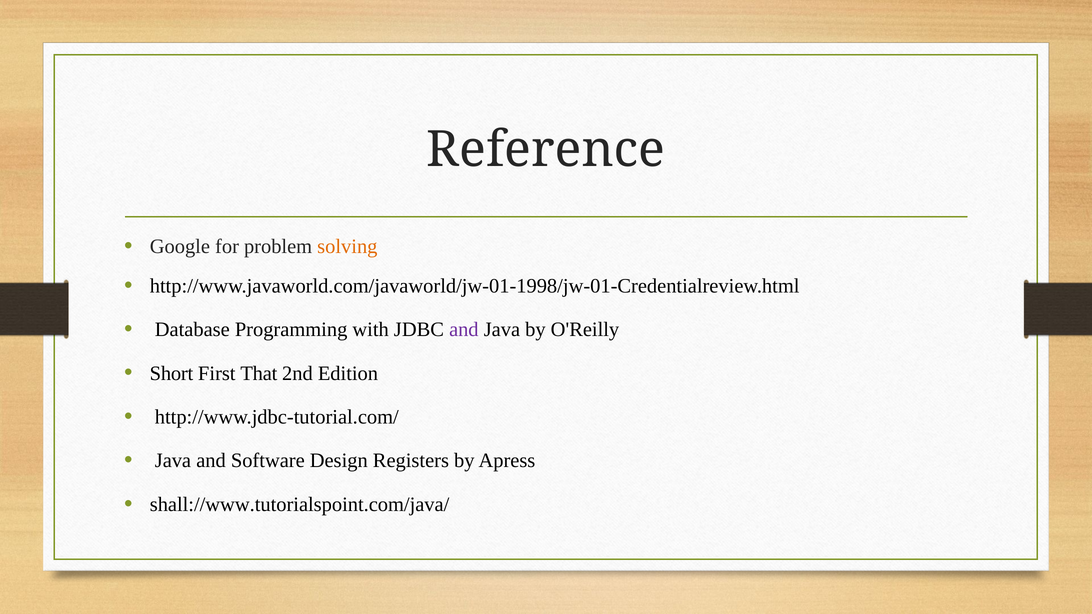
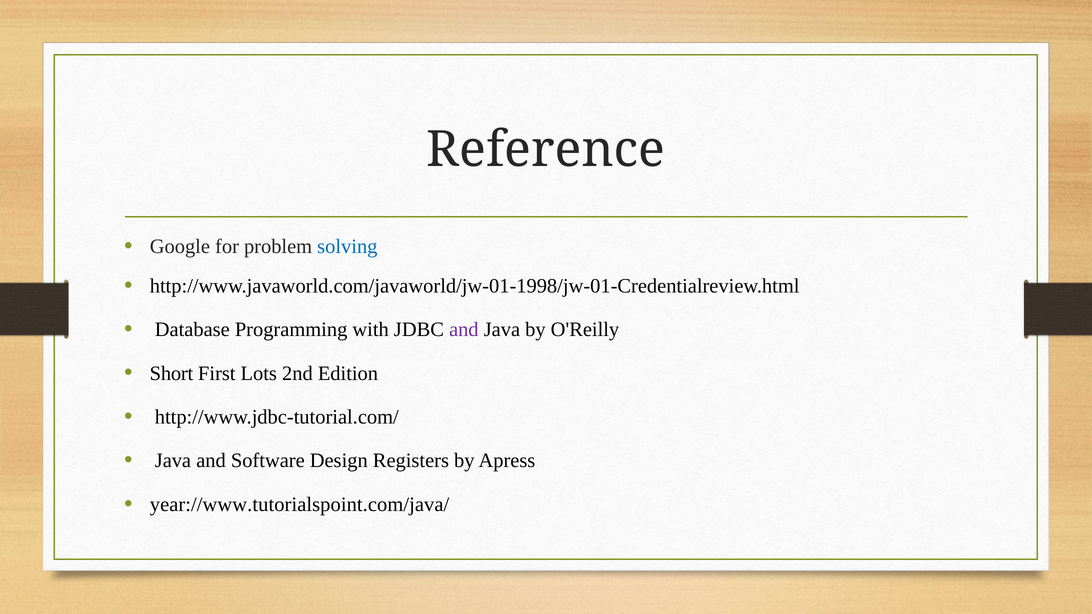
solving colour: orange -> blue (347, 247)
That: That -> Lots (259, 373)
shall://www.tutorialspoint.com/java/: shall://www.tutorialspoint.com/java/ -> year://www.tutorialspoint.com/java/ (300, 505)
